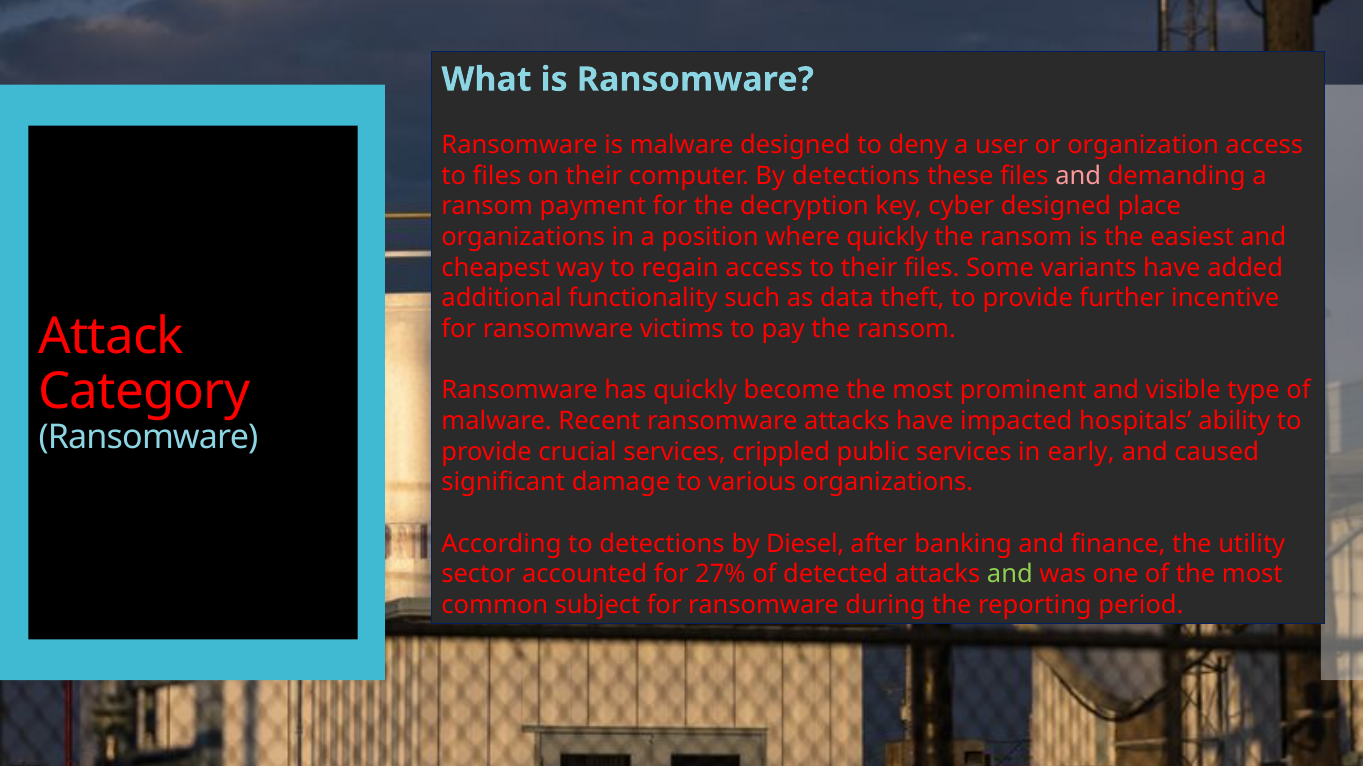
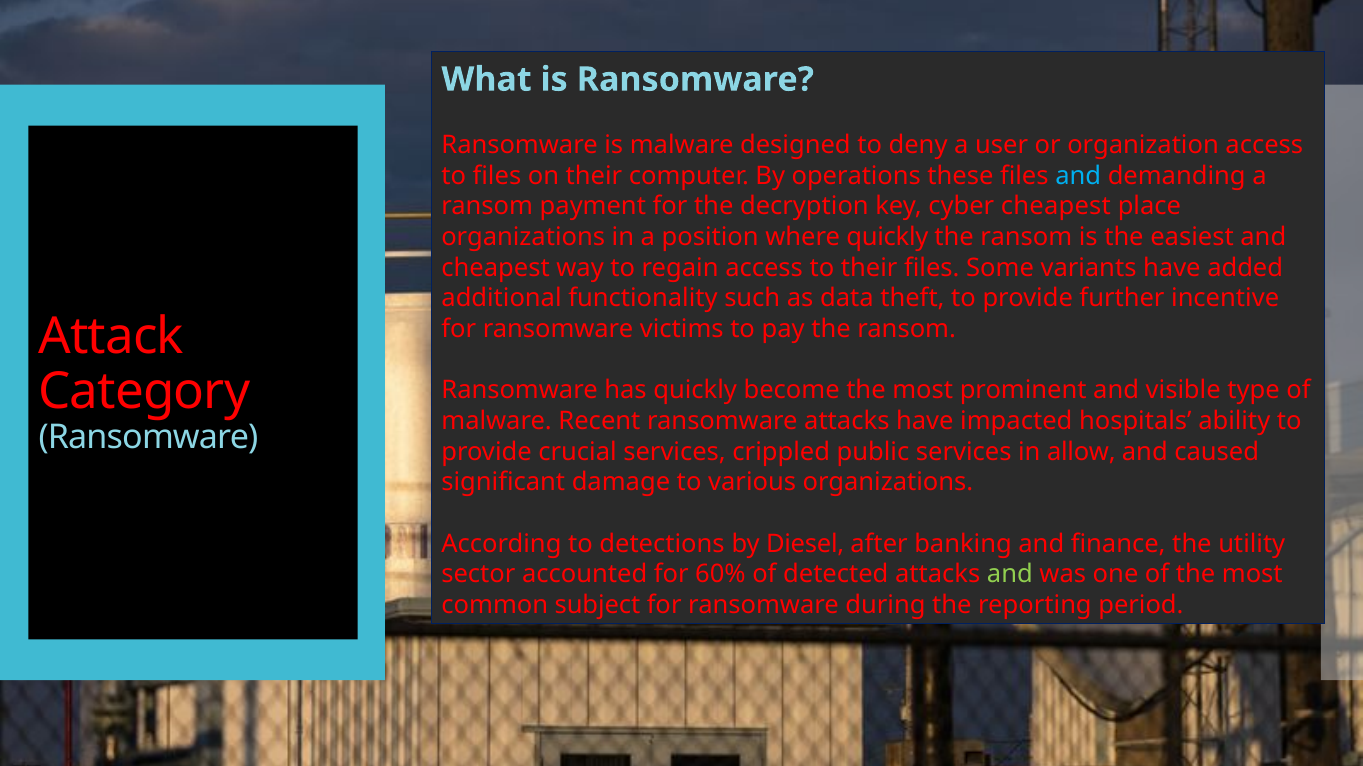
By detections: detections -> operations (856, 176)
and colour: pink -> light blue (1078, 176)
cyber designed: designed -> cheapest (1056, 207)
early: early -> allow (1081, 452)
27%: 27% -> 60% (720, 575)
